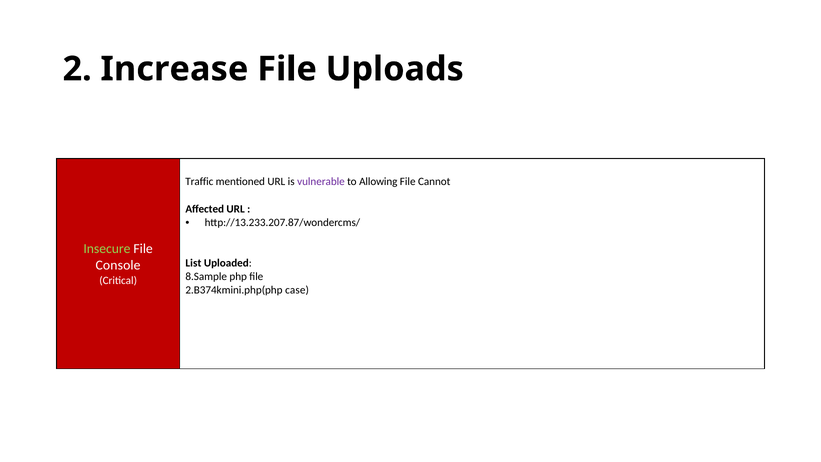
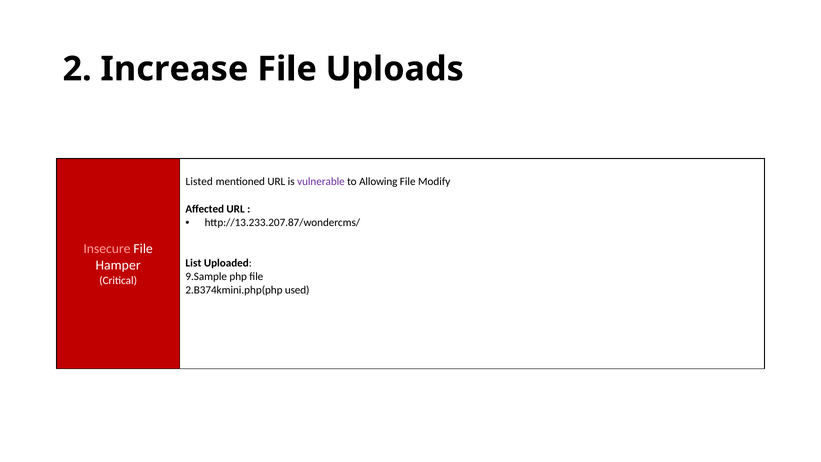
Traffic: Traffic -> Listed (199, 182)
Cannot: Cannot -> Modify (434, 182)
Insecure colour: light green -> pink (107, 249)
Console: Console -> Hamper (118, 265)
8.Sample: 8.Sample -> 9.Sample (206, 277)
case: case -> used (297, 290)
